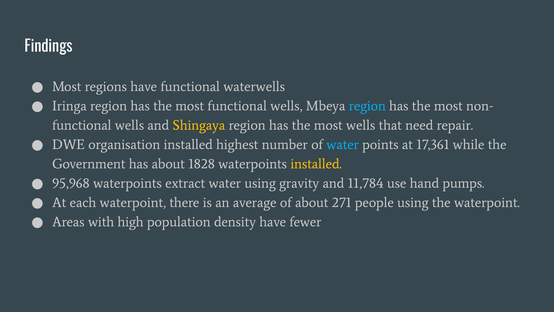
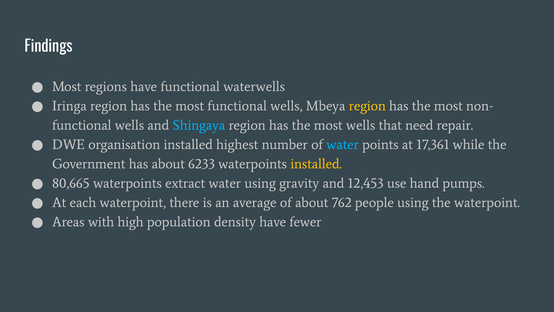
region colour: light blue -> yellow (367, 106)
Shingaya colour: yellow -> light blue (199, 125)
1828: 1828 -> 6233 (202, 164)
95,968: 95,968 -> 80,665 (71, 183)
11,784: 11,784 -> 12,453 (366, 183)
271: 271 -> 762 (342, 202)
